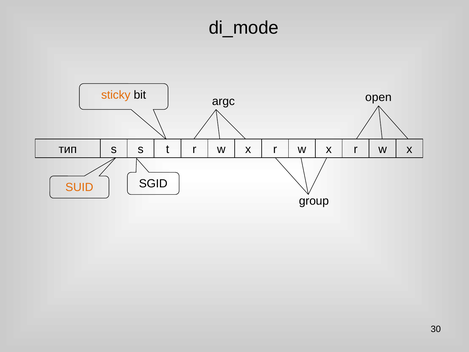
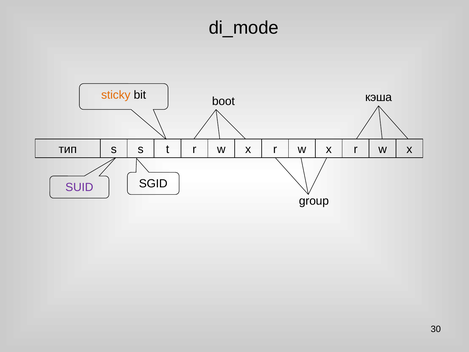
open: open -> кэша (379, 97)
argc: argc -> boot (223, 101)
SUID colour: orange -> purple (79, 187)
